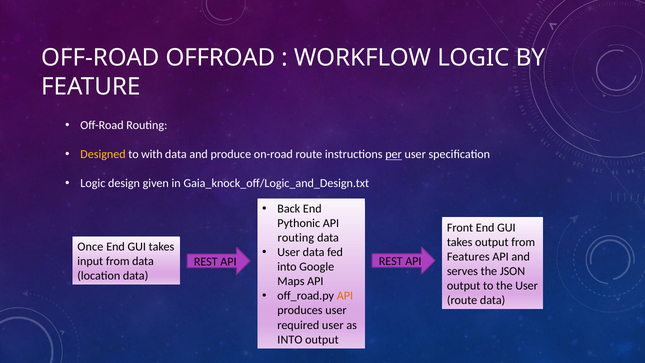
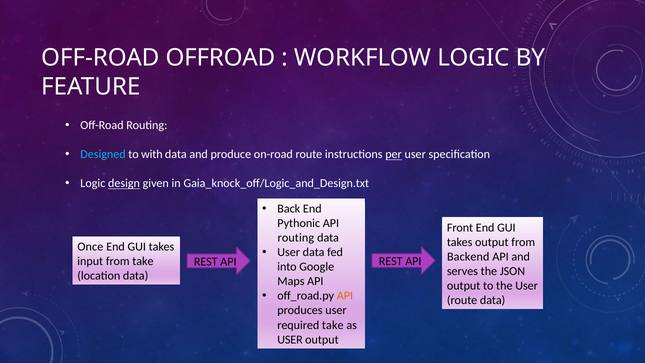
Designed colour: yellow -> light blue (103, 154)
design underline: none -> present (124, 183)
Features: Features -> Backend (468, 257)
from data: data -> take (143, 261)
required user: user -> take (333, 325)
INTO: INTO -> USER (290, 339)
